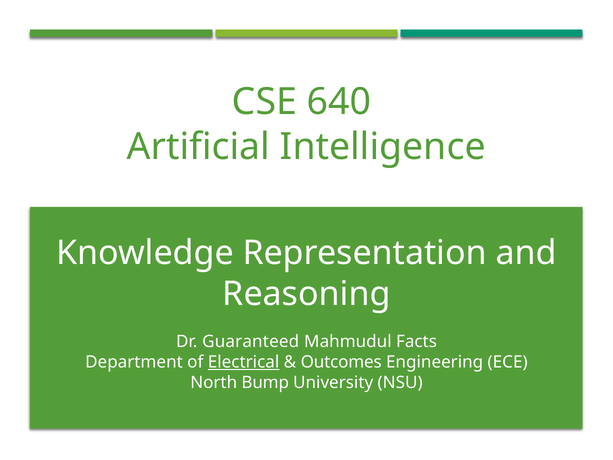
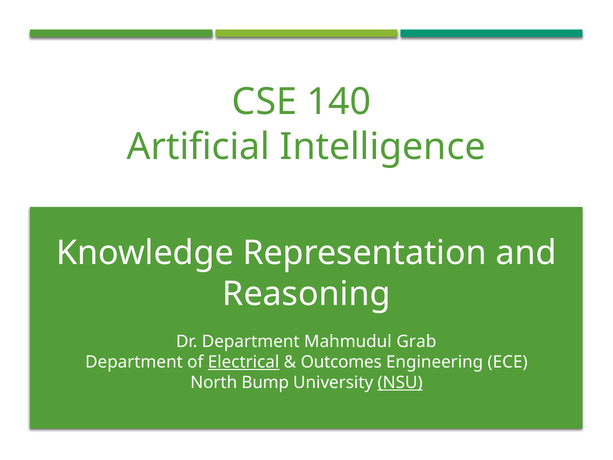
640: 640 -> 140 (339, 102)
Dr Guaranteed: Guaranteed -> Department (251, 342)
Facts: Facts -> Grab (416, 342)
NSU underline: none -> present (400, 382)
